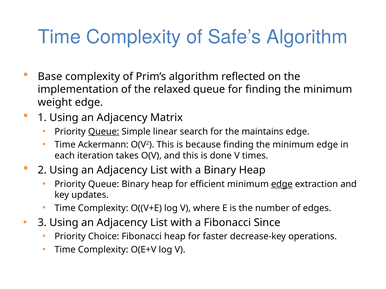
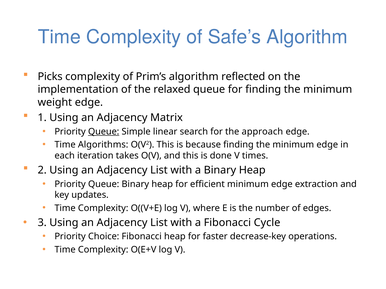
Base: Base -> Picks (50, 77)
maintains: maintains -> approach (262, 132)
Ackermann: Ackermann -> Algorithms (103, 145)
edge underline: present -> none (282, 184)
Since: Since -> Cycle (267, 223)
